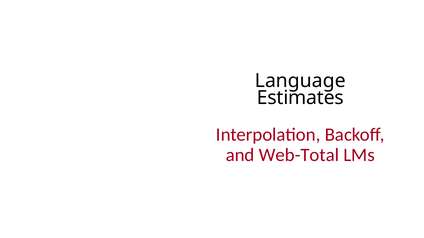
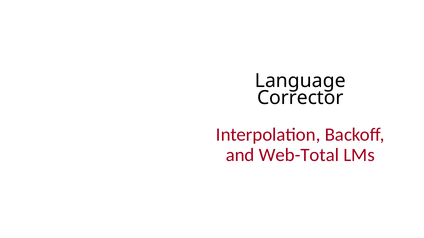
Estimates: Estimates -> Corrector (300, 98)
